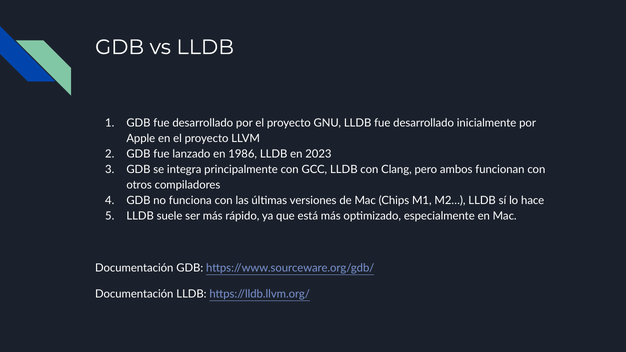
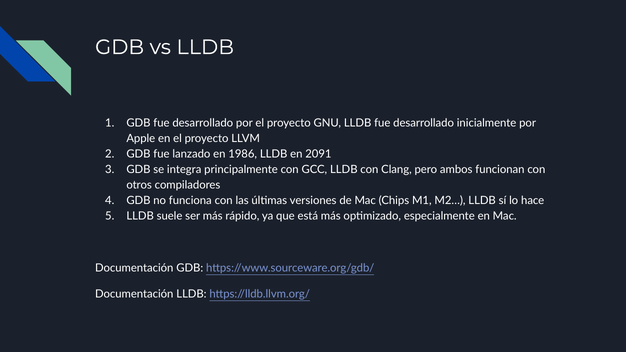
2023: 2023 -> 2091 (318, 154)
